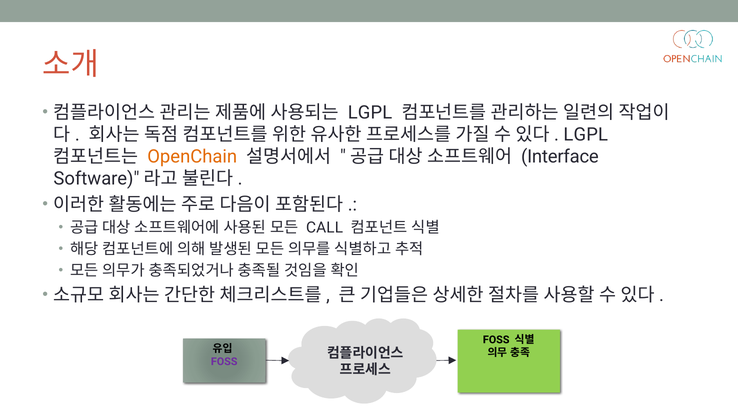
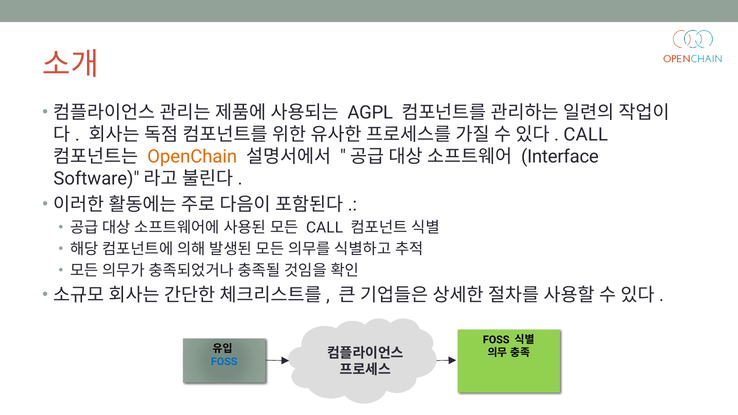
LGPL: LGPL -> AGPL (370, 112)
LGPL: LGPL -> CALL (586, 135)
FOSS colour: purple -> blue (224, 362)
